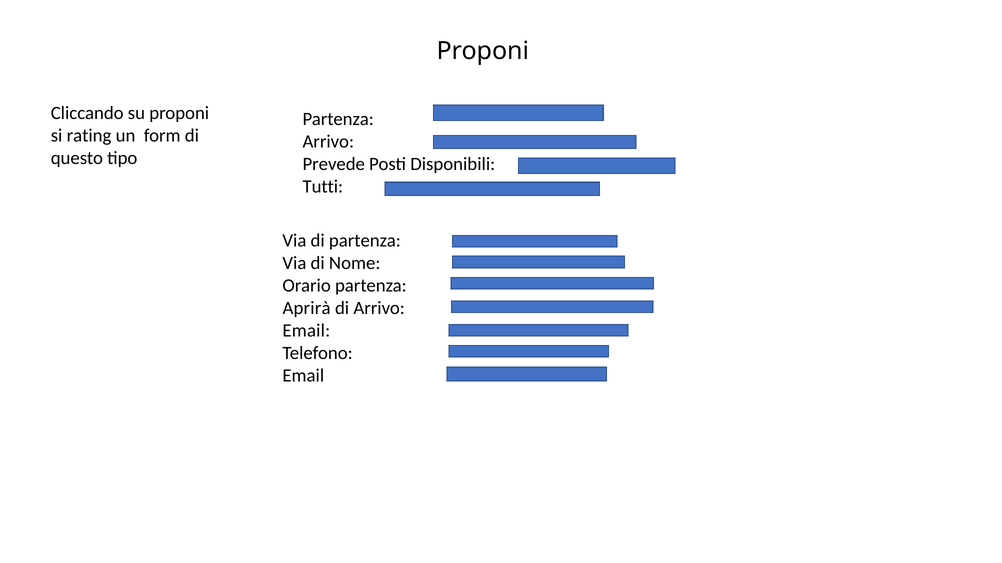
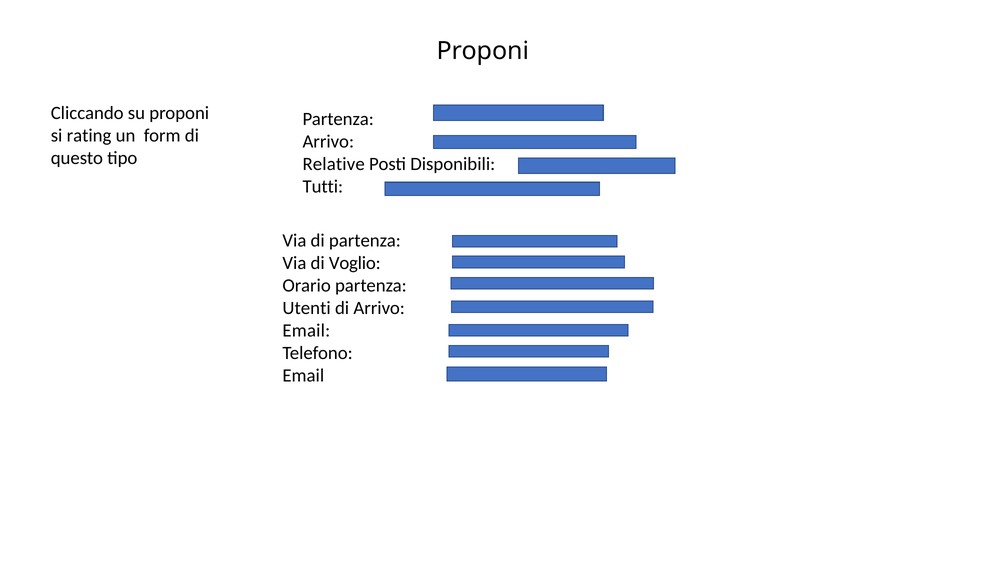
Prevede: Prevede -> Relative (334, 164)
Nome: Nome -> Voglio (355, 263)
Aprirà: Aprirà -> Utenti (307, 308)
